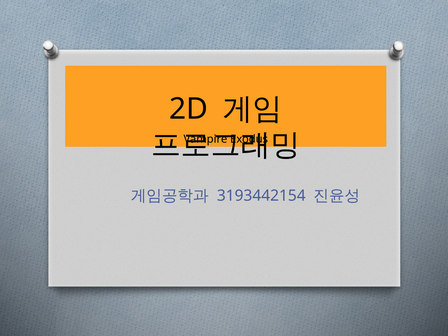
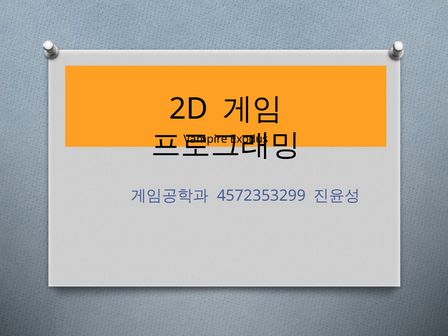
3193442154: 3193442154 -> 4572353299 (261, 196)
